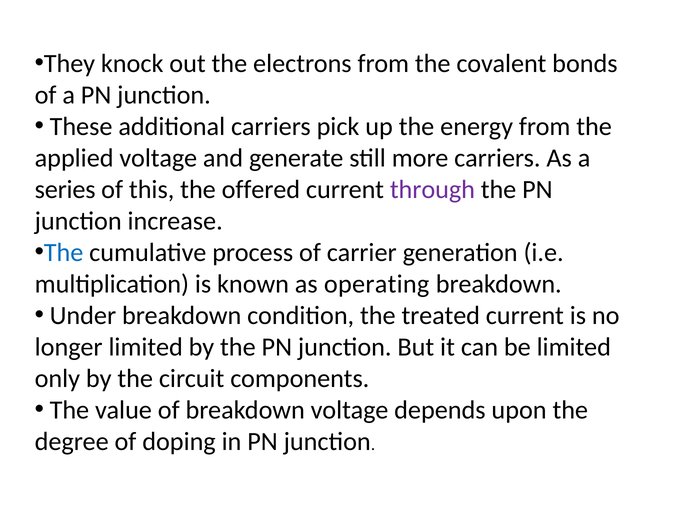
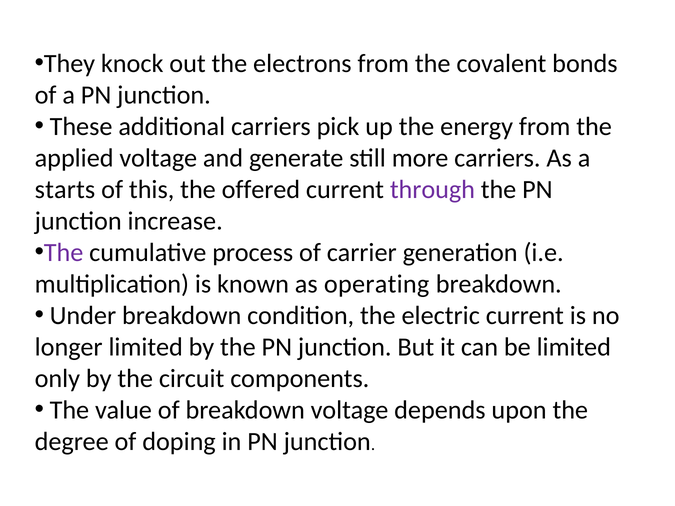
series: series -> starts (65, 190)
The colour: blue -> purple (64, 253)
treated: treated -> electric (441, 316)
